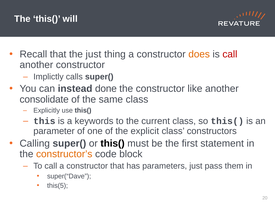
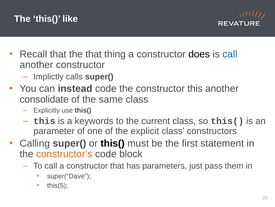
will: will -> like (70, 19)
the just: just -> that (94, 54)
does colour: orange -> black (199, 54)
call colour: red -> blue (230, 54)
instead done: done -> code (106, 88)
constructor like: like -> this (195, 88)
